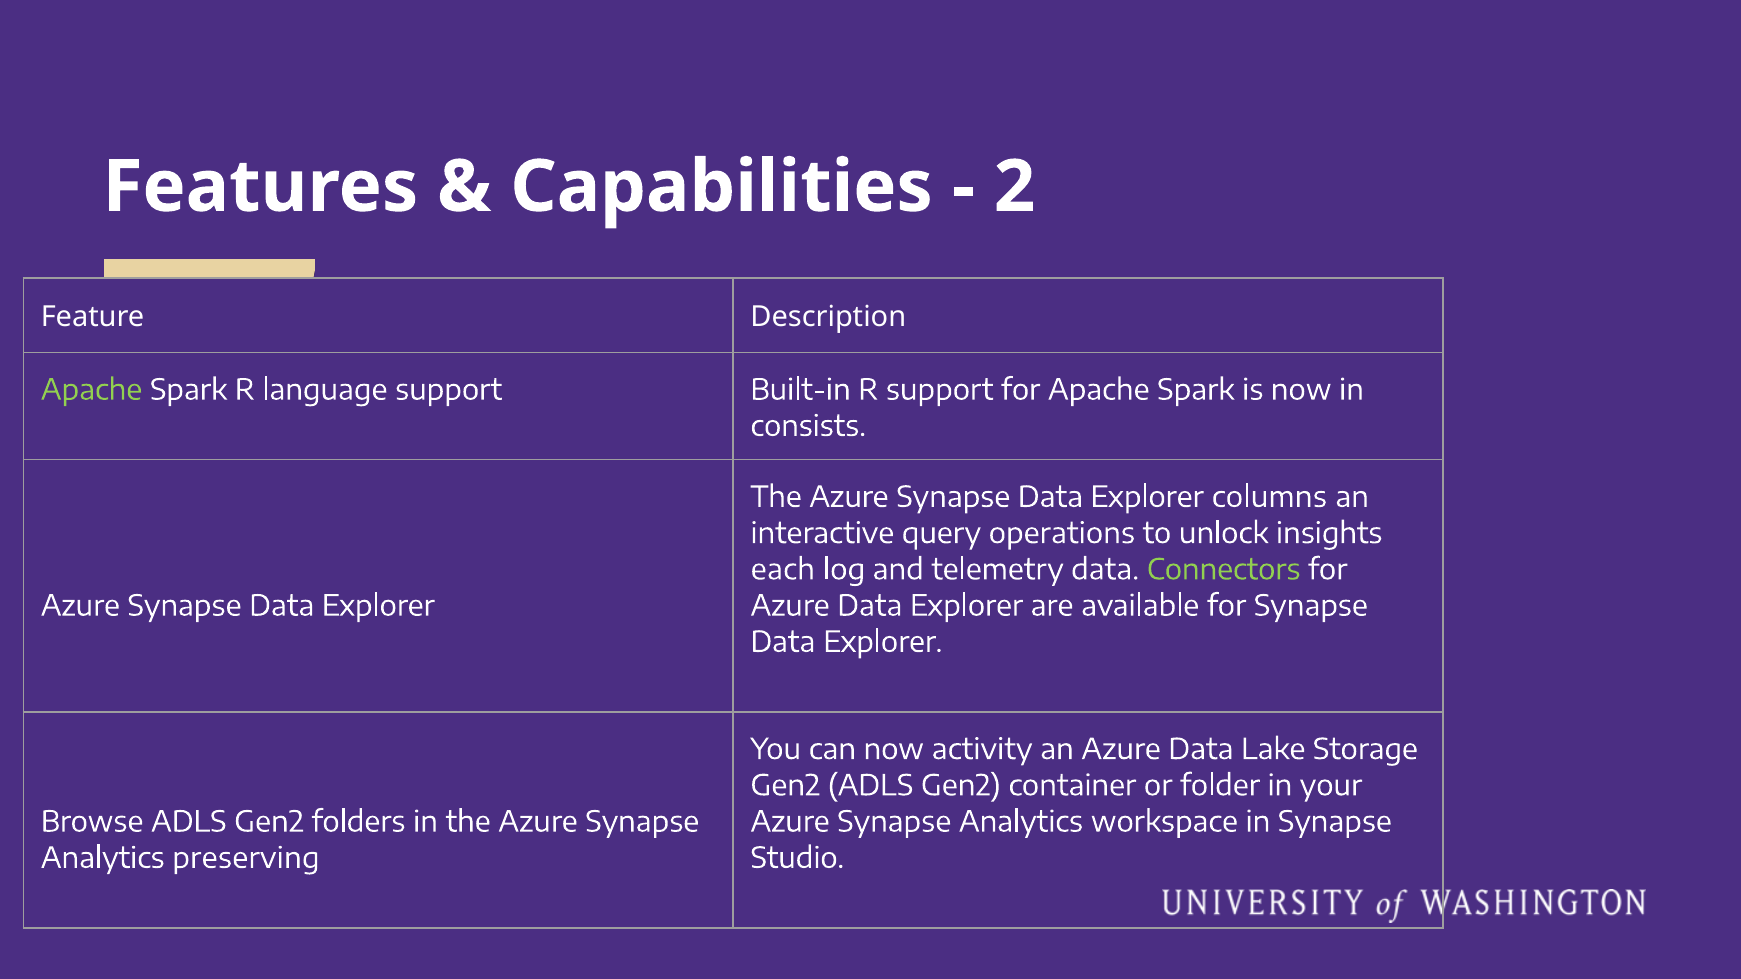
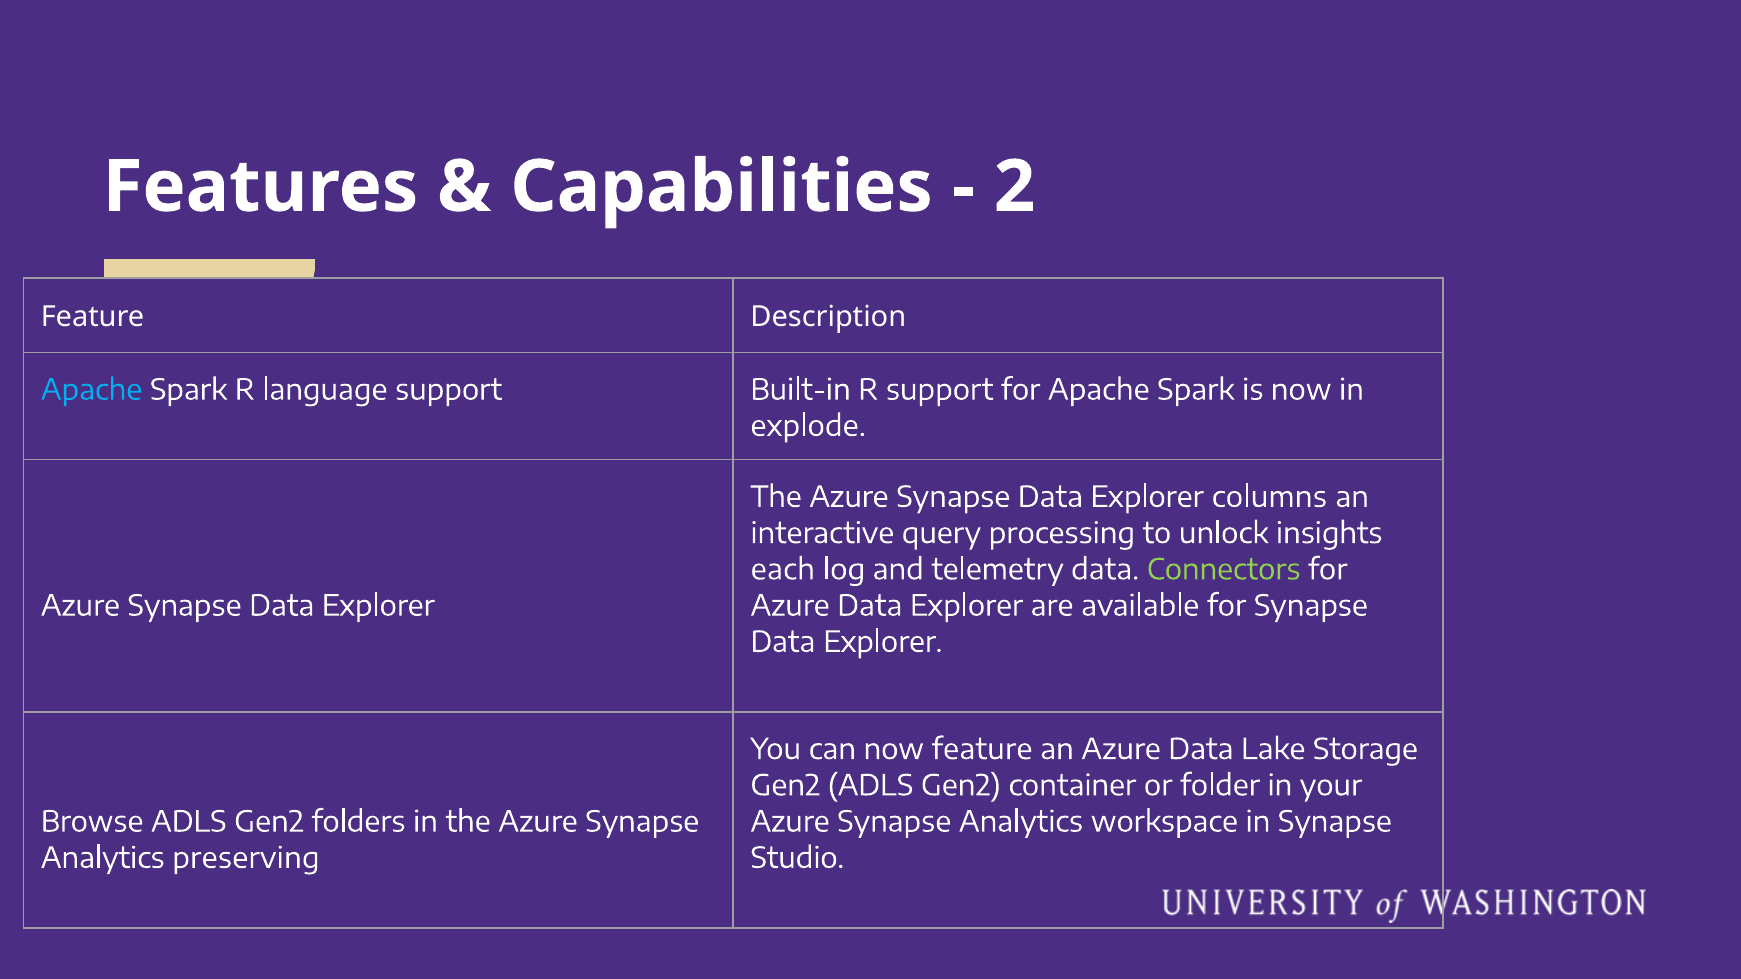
Apache colour: light green -> light blue (92, 390)
consists: consists -> explode (808, 427)
operations: operations -> processing (1062, 534)
now activity: activity -> feature (982, 750)
